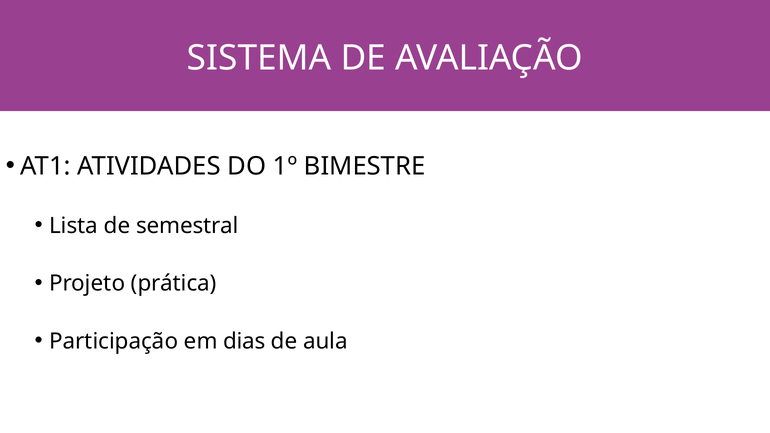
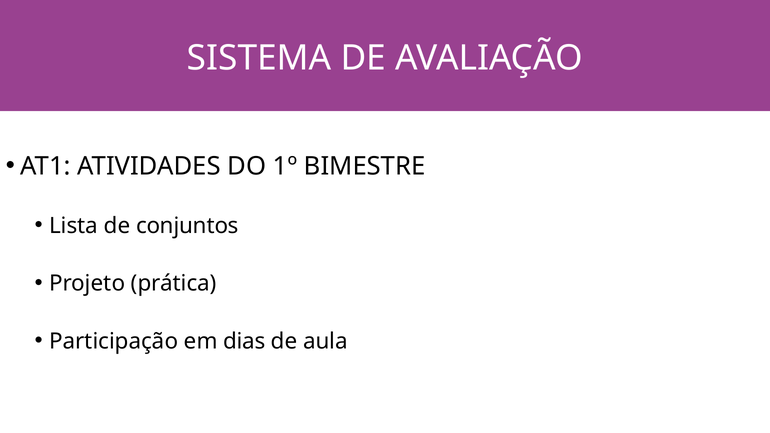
semestral: semestral -> conjuntos (187, 226)
